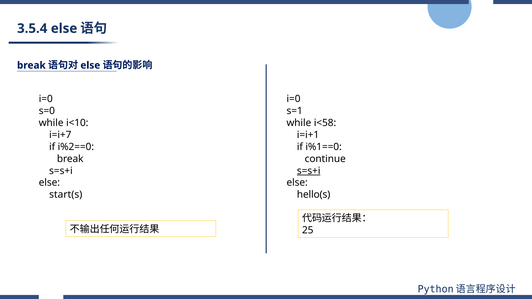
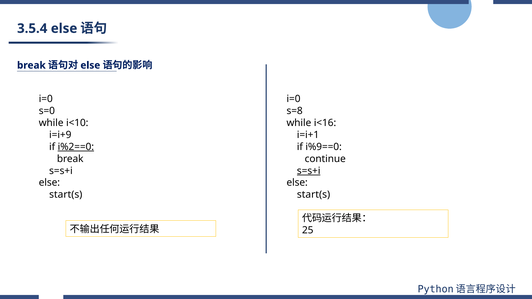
s=1: s=1 -> s=8 (295, 111)
i<58: i<58 -> i<16 (325, 123)
i=i+7: i=i+7 -> i=i+9 (60, 135)
i%2==0 underline: none -> present (76, 147)
i%1==0: i%1==0 -> i%9==0 (324, 147)
hello(s: hello(s -> start(s (313, 195)
